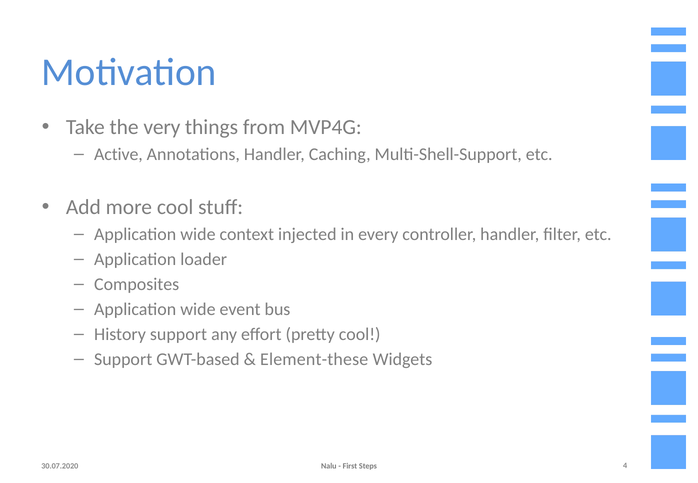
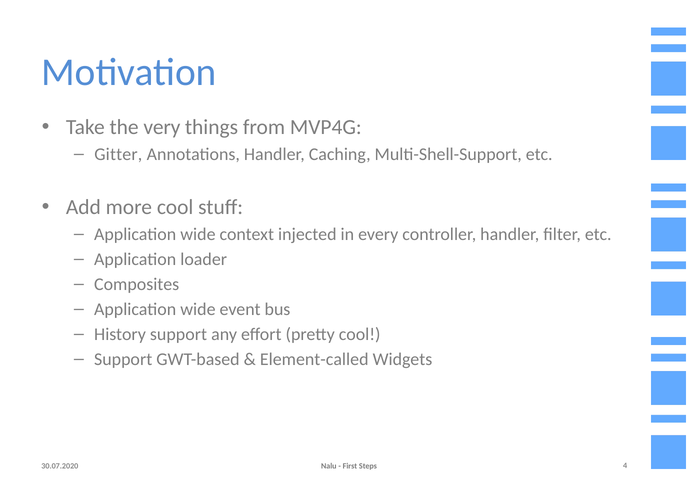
Active: Active -> Gitter (118, 154)
Element-these: Element-these -> Element-called (314, 360)
